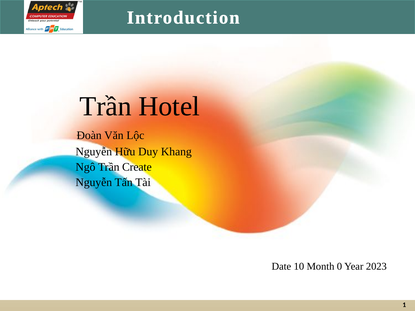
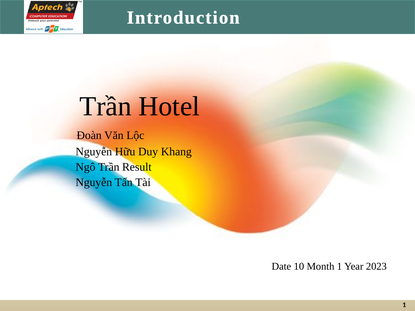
Create: Create -> Result (137, 167)
Month 0: 0 -> 1 (340, 267)
